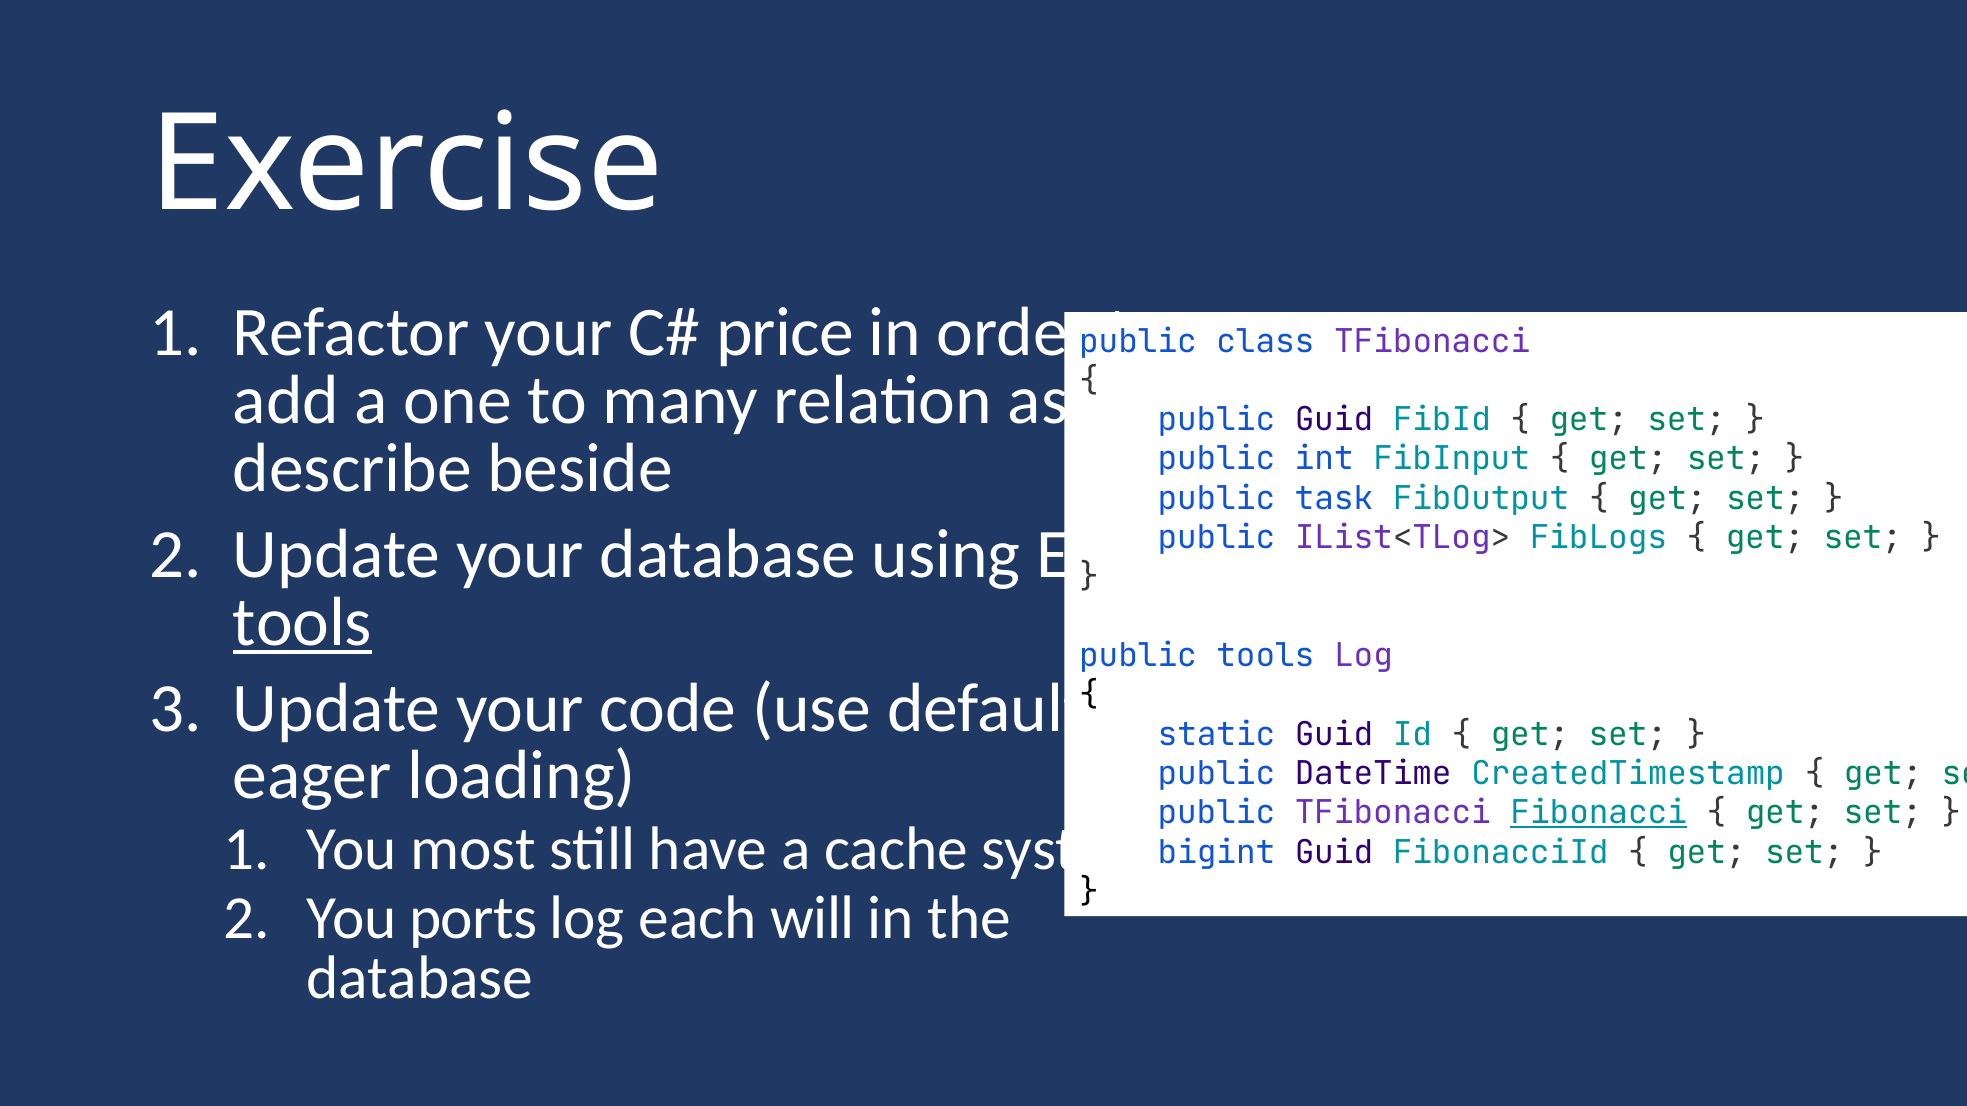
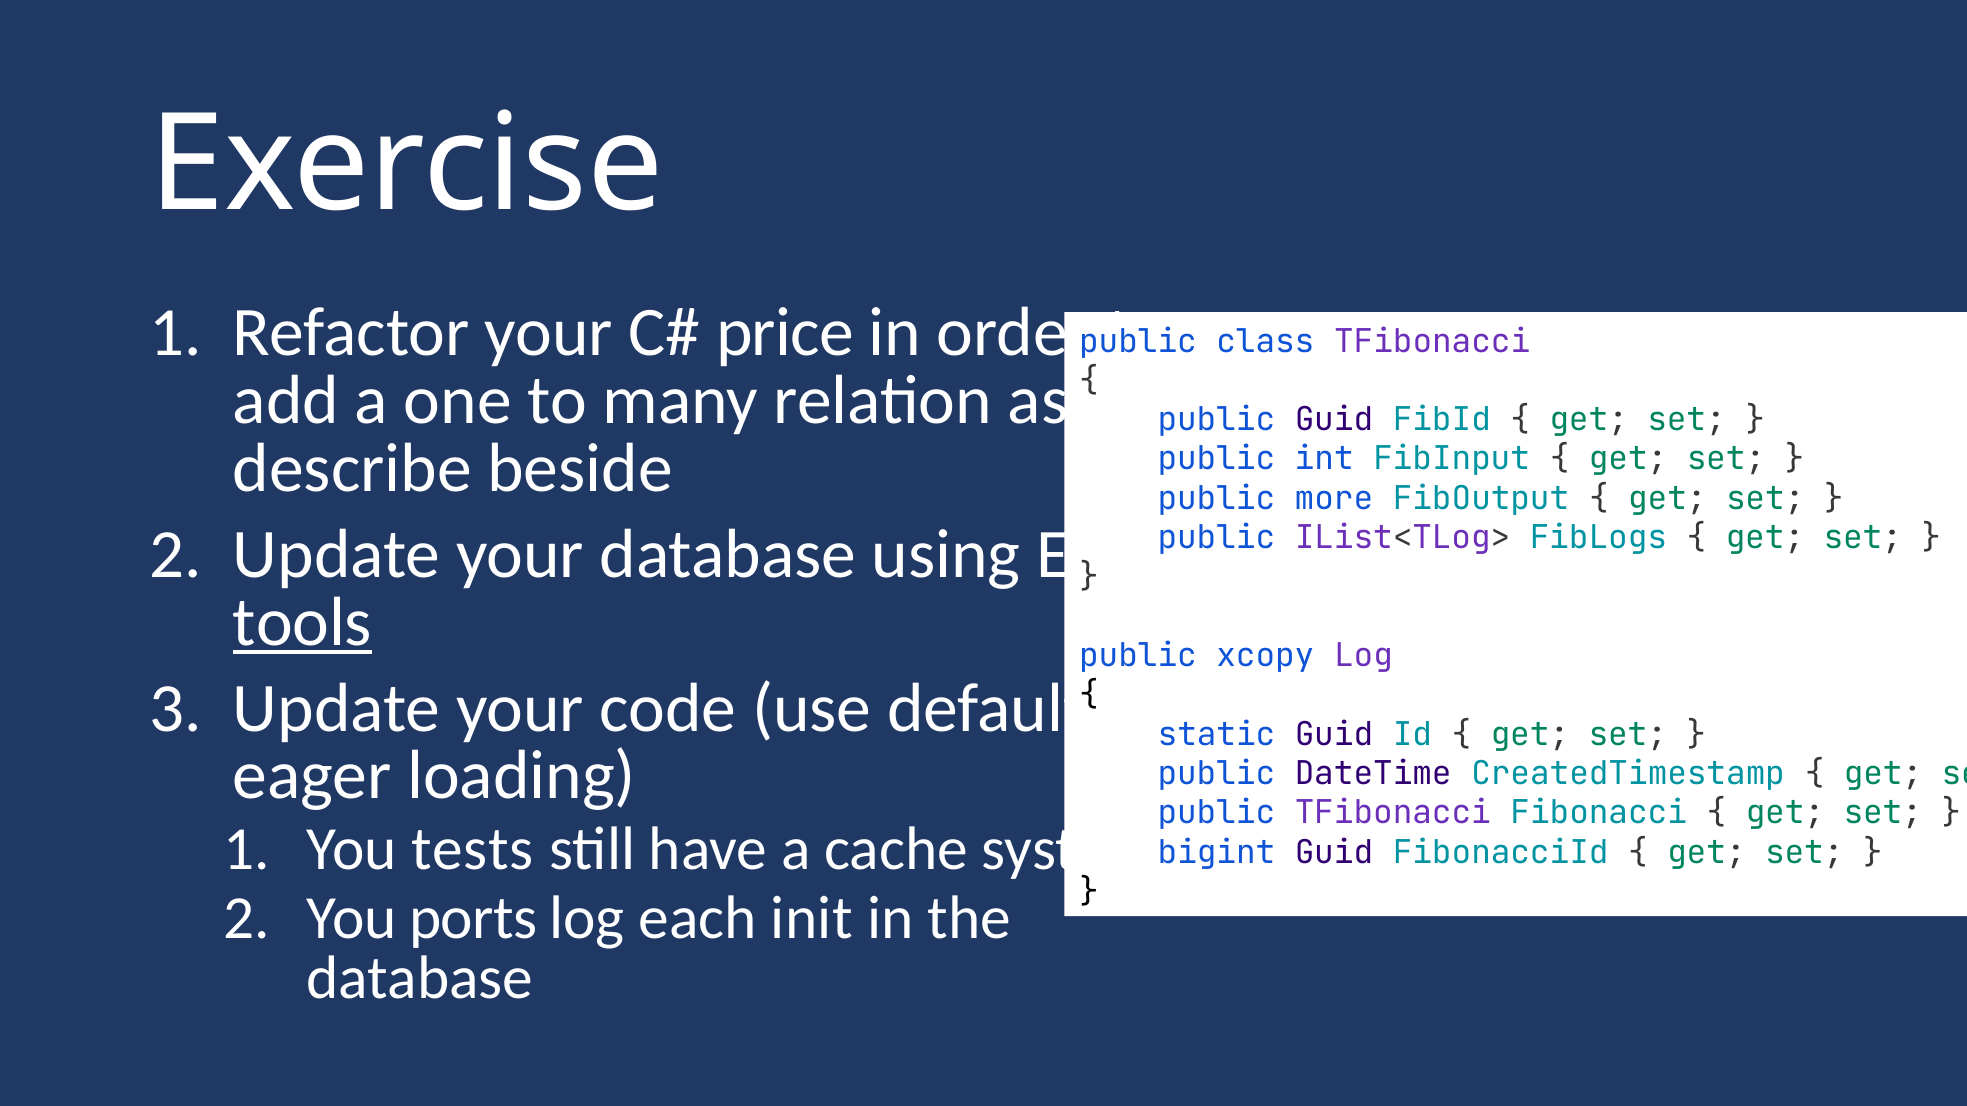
task: task -> more (1334, 499)
public tools: tools -> xcopy (1265, 656)
Fibonacci underline: present -> none (1599, 813)
most: most -> tests (473, 849)
will: will -> init (812, 918)
